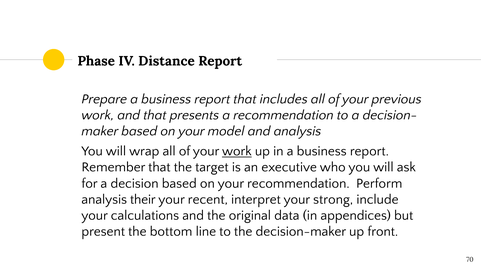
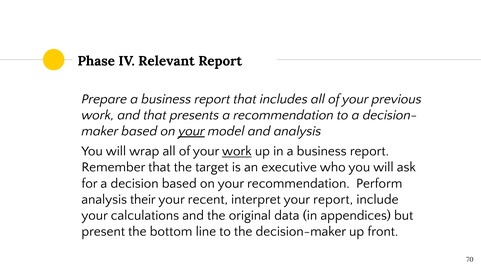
Distance: Distance -> Relevant (166, 61)
your underline: none -> present (192, 131)
your strong: strong -> report (333, 199)
